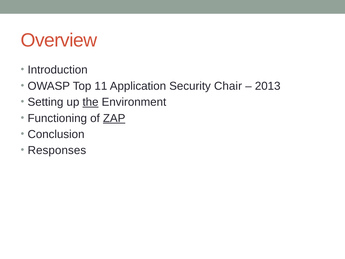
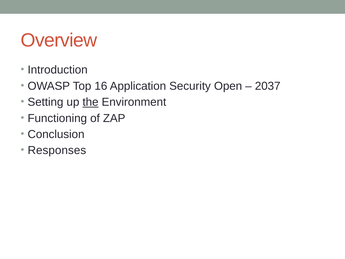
11: 11 -> 16 (101, 86)
Chair: Chair -> Open (228, 86)
2013: 2013 -> 2037 (268, 86)
ZAP underline: present -> none (114, 118)
